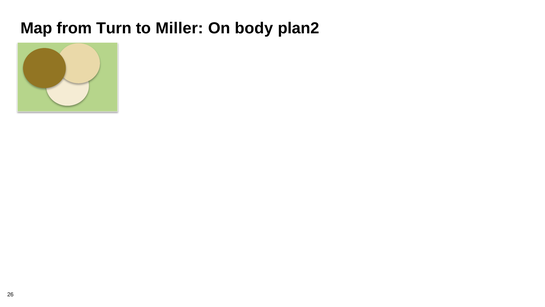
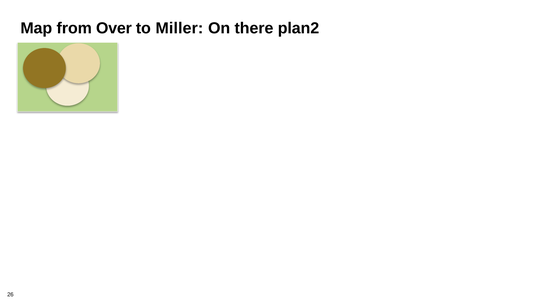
Turn: Turn -> Over (114, 28)
body: body -> there (254, 28)
